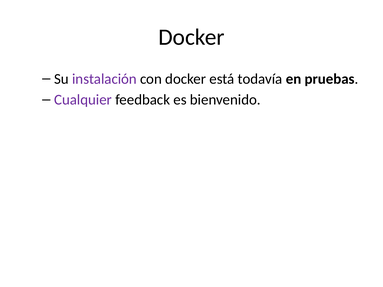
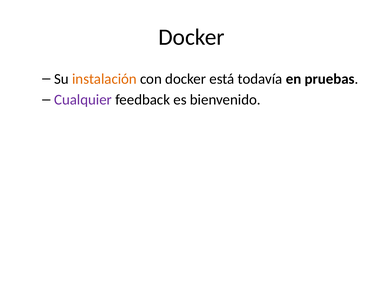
instalación colour: purple -> orange (104, 79)
